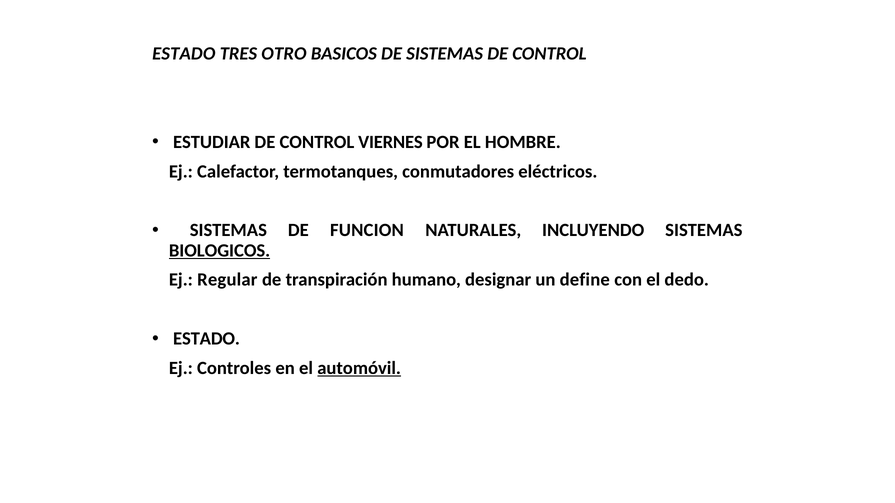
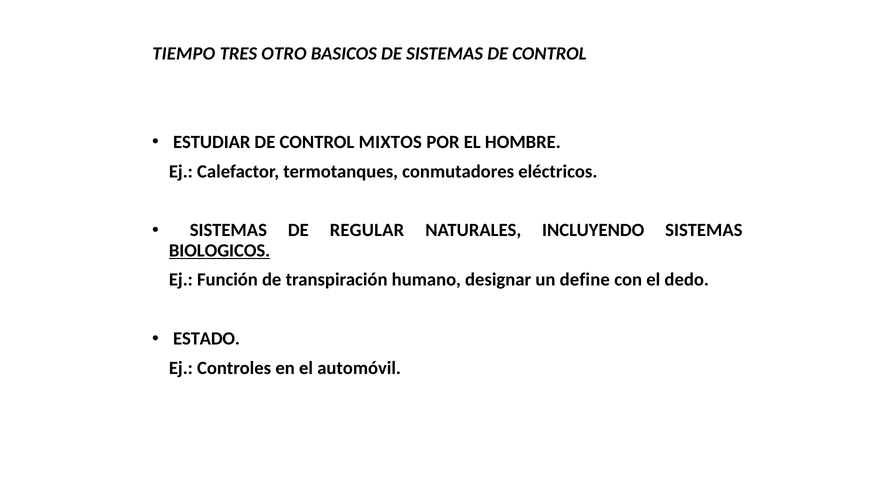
ESTADO: ESTADO -> TIEMPO (184, 54)
VIERNES: VIERNES -> MIXTOS (390, 142)
FUNCION: FUNCION -> REGULAR (367, 230)
Regular: Regular -> Función (227, 280)
automóvil underline: present -> none (359, 368)
